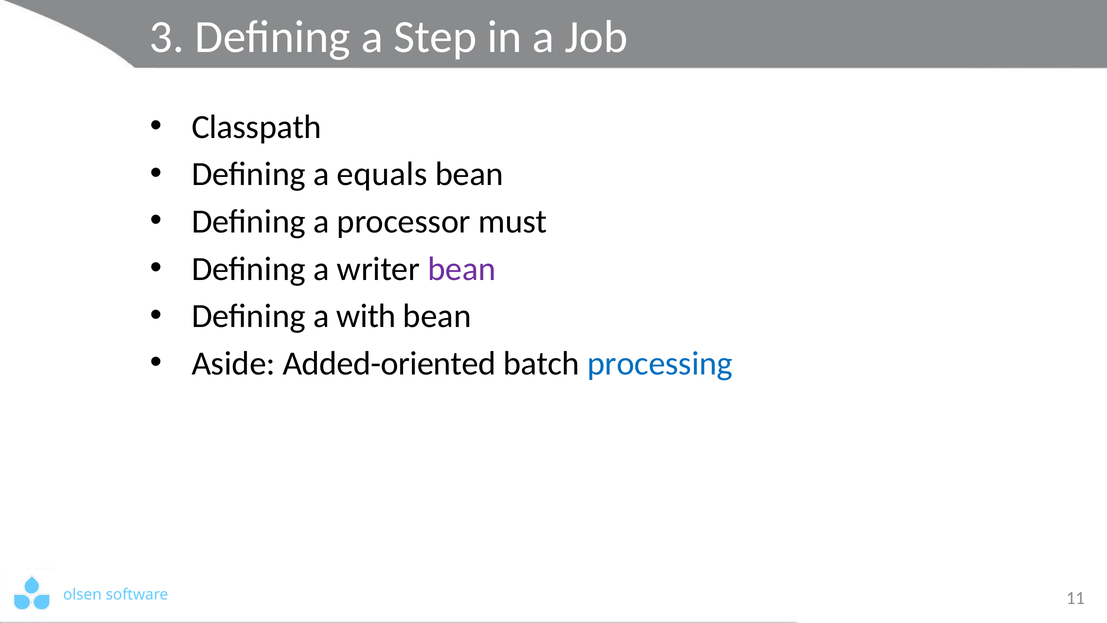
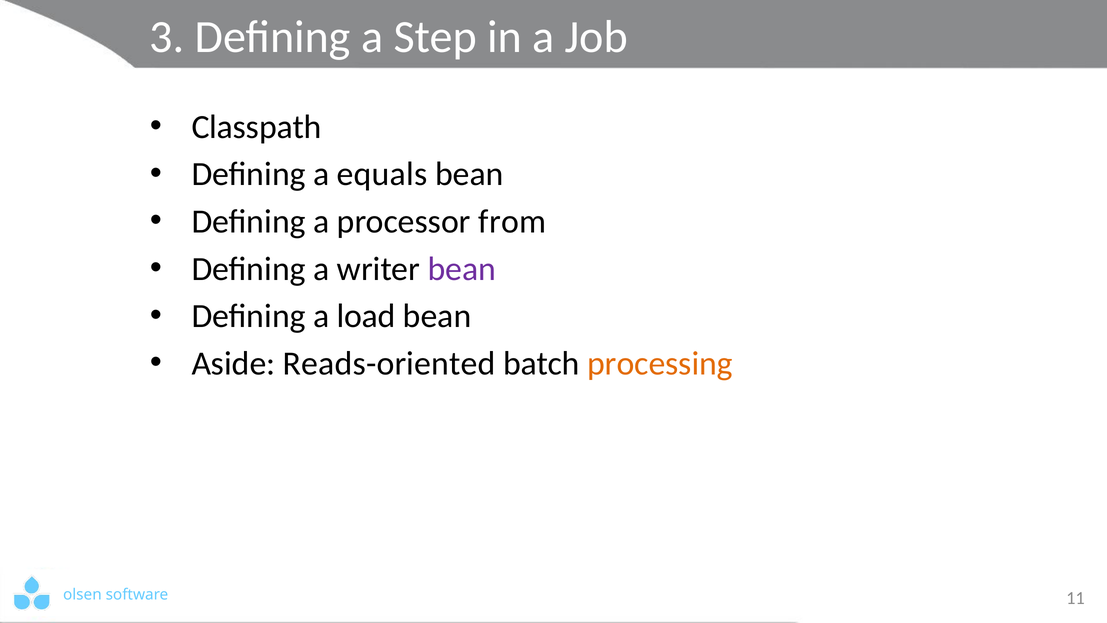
must: must -> from (512, 221)
with: with -> load (366, 316)
Added-oriented: Added-oriented -> Reads-oriented (389, 363)
processing colour: blue -> orange (660, 363)
